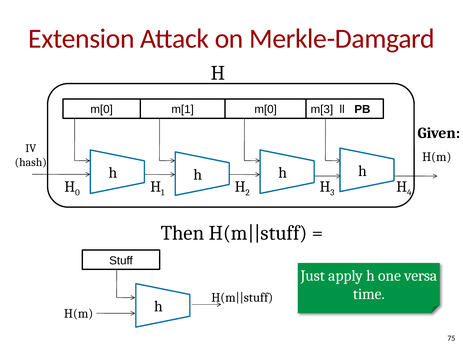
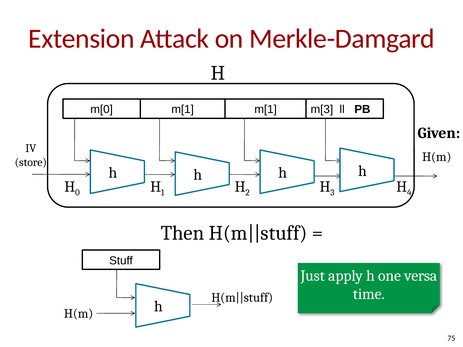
m[1 m[0: m[0 -> m[1 (266, 109)
hash: hash -> store (31, 162)
